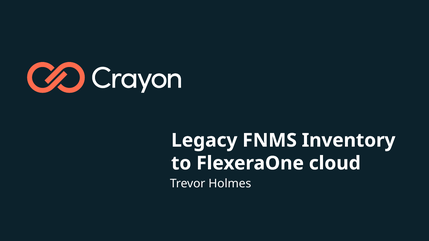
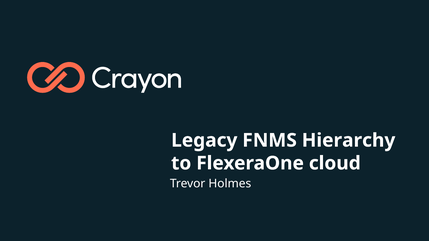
Inventory: Inventory -> Hierarchy (349, 141)
